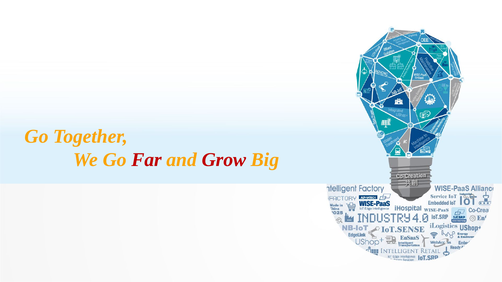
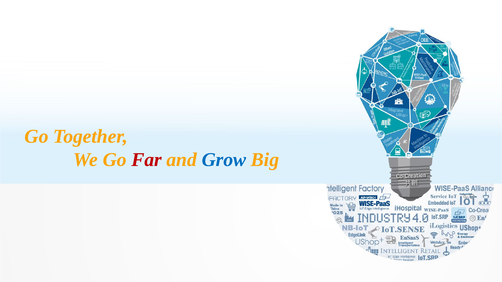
Grow colour: red -> blue (224, 160)
